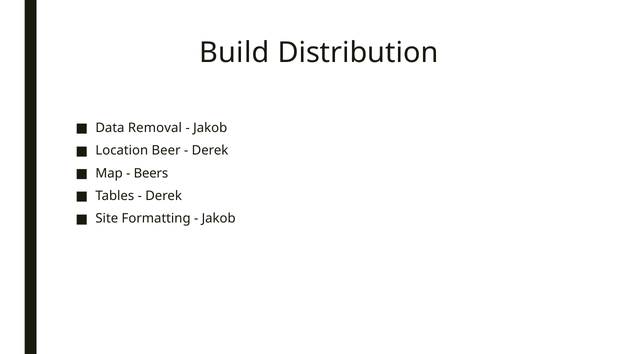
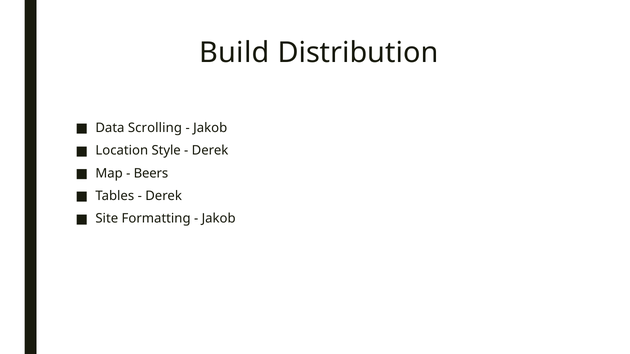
Removal: Removal -> Scrolling (155, 128)
Beer: Beer -> Style (166, 151)
